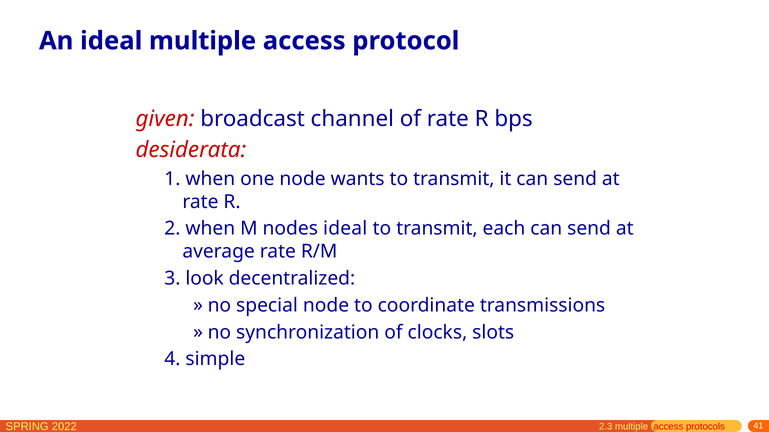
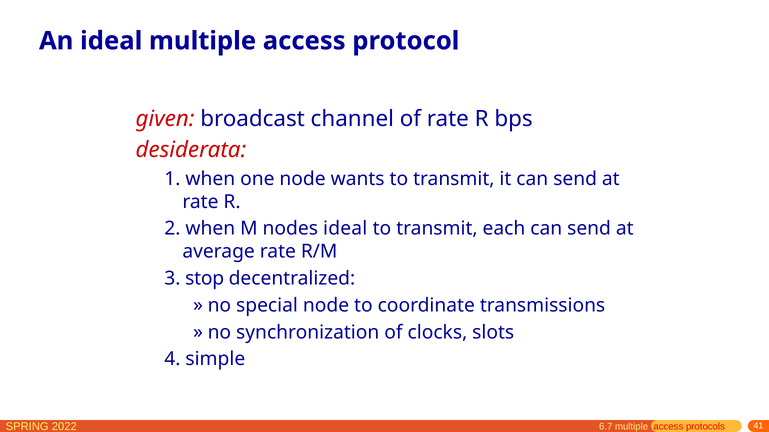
look: look -> stop (205, 279)
2.3: 2.3 -> 6.7 (606, 427)
